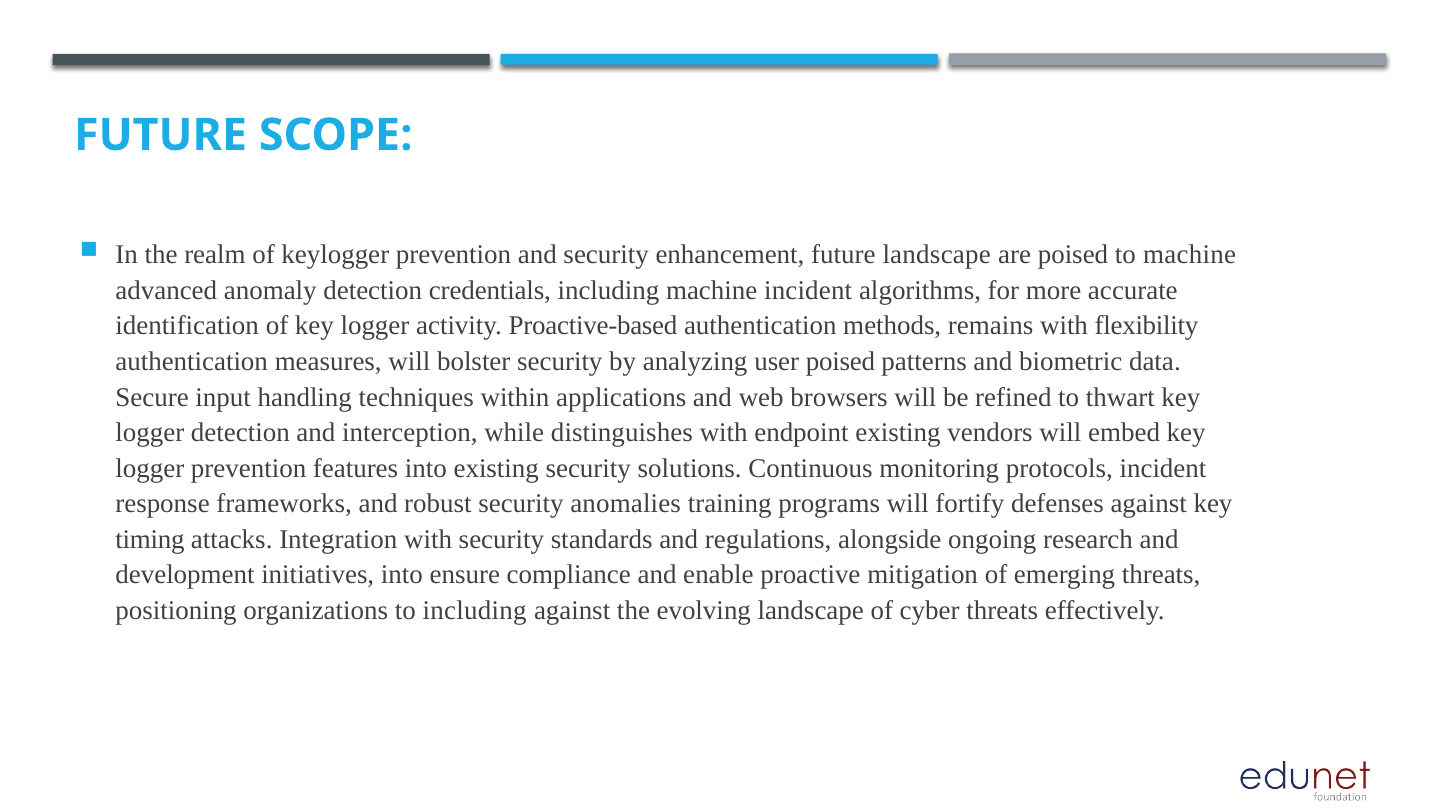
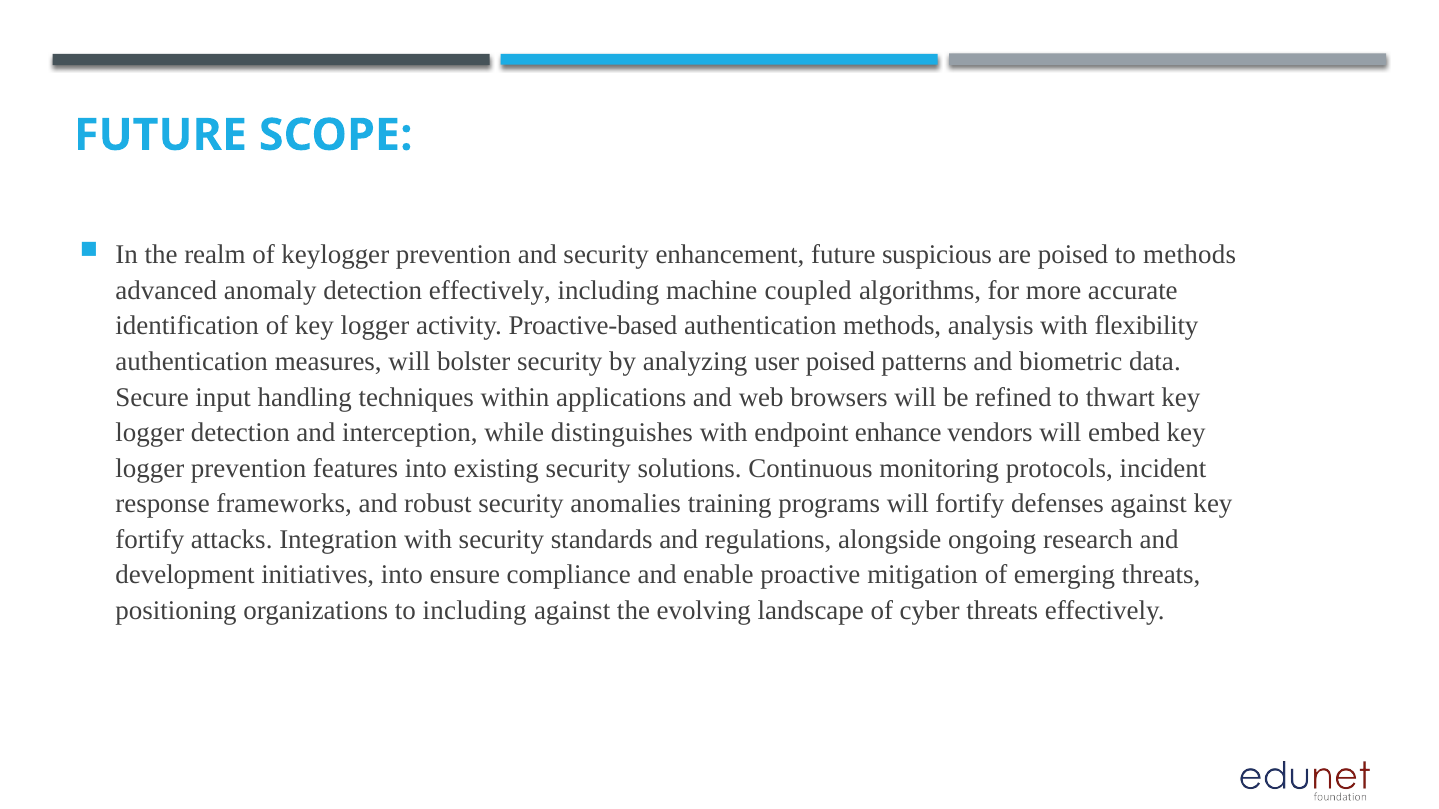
future landscape: landscape -> suspicious (937, 255)
to machine: machine -> methods (1190, 255)
detection credentials: credentials -> effectively (490, 291)
machine incident: incident -> coupled (808, 291)
remains: remains -> analysis (991, 326)
endpoint existing: existing -> enhance (898, 433)
timing: timing -> fortify (150, 540)
